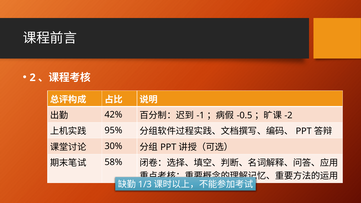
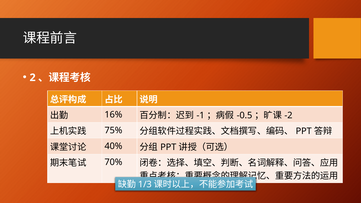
42%: 42% -> 16% (113, 115)
95%: 95% -> 75% (113, 130)
30%: 30% -> 40% (113, 146)
58%: 58% -> 70% (113, 162)
